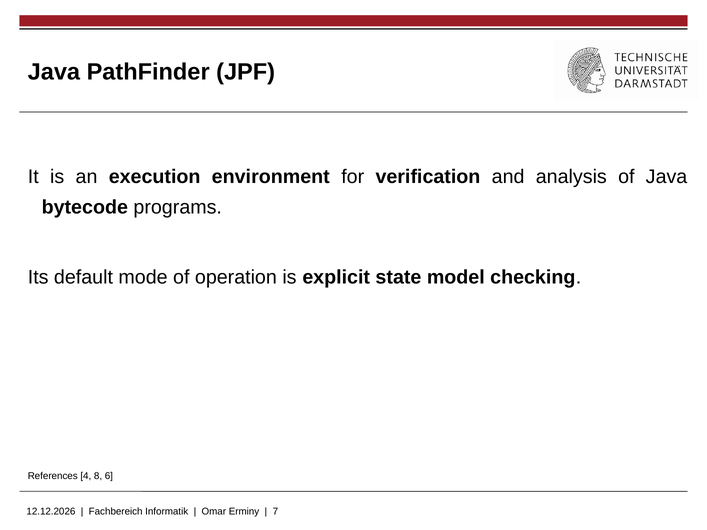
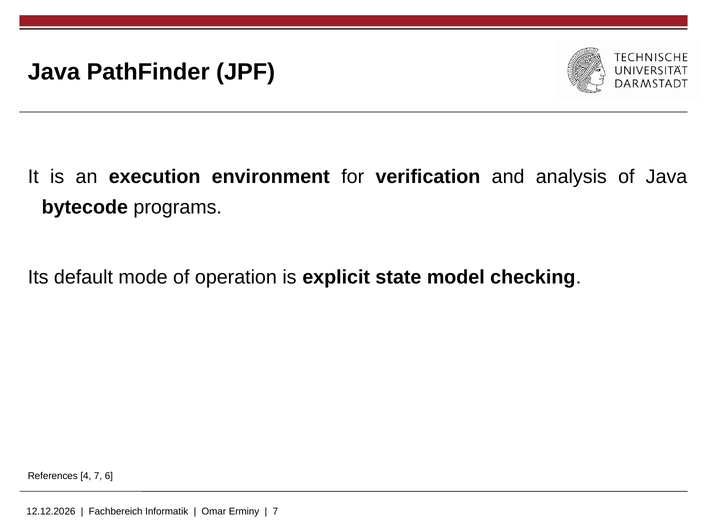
4 8: 8 -> 7 (98, 476)
